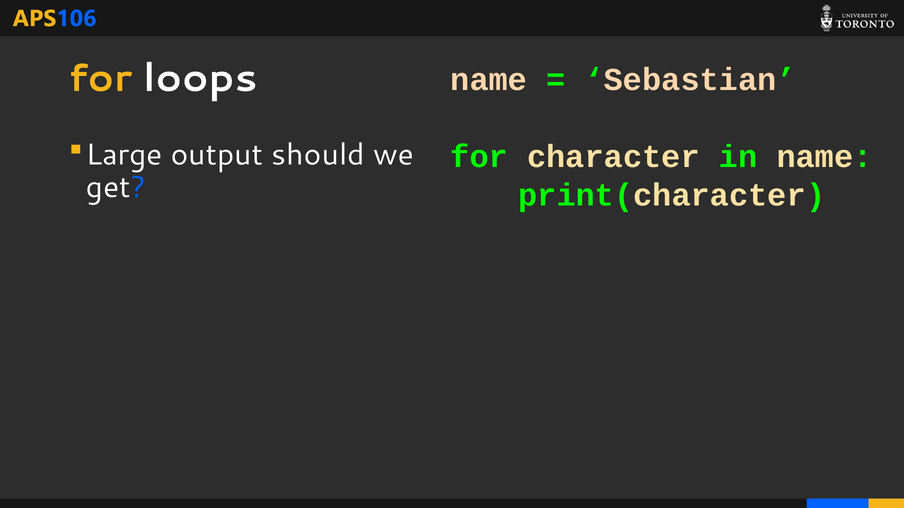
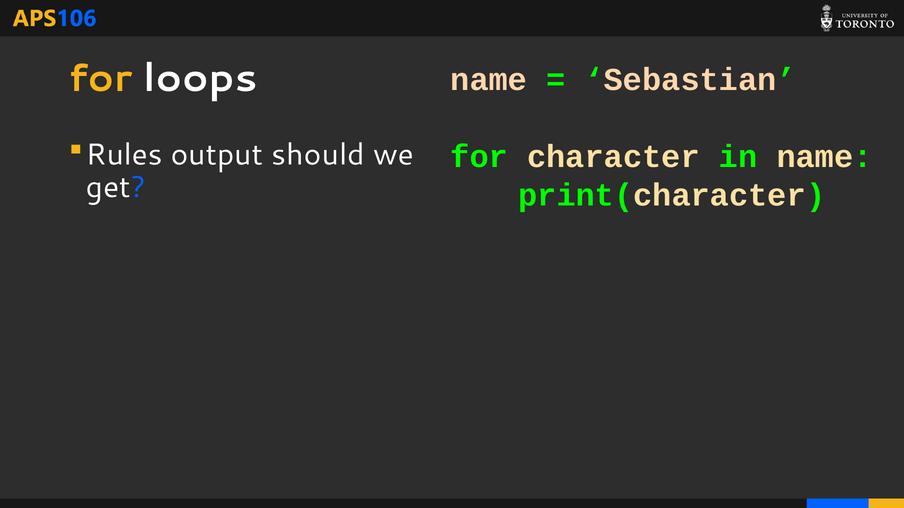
Large: Large -> Rules (124, 155)
